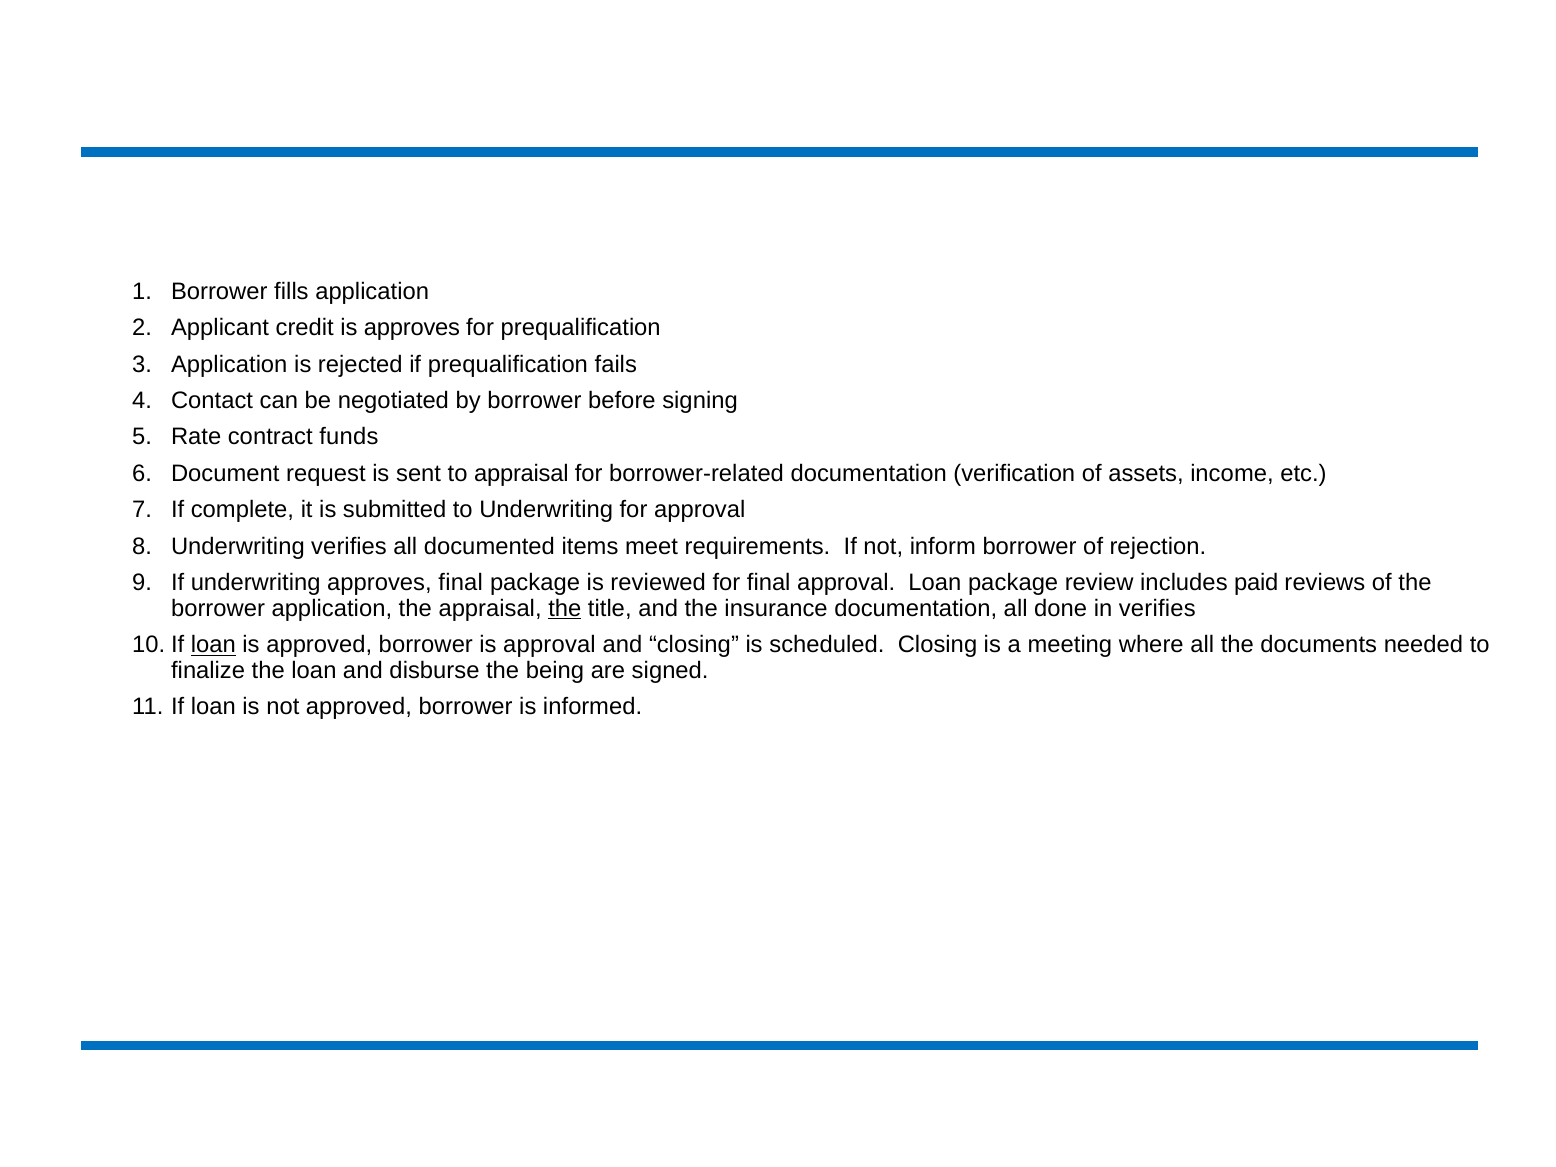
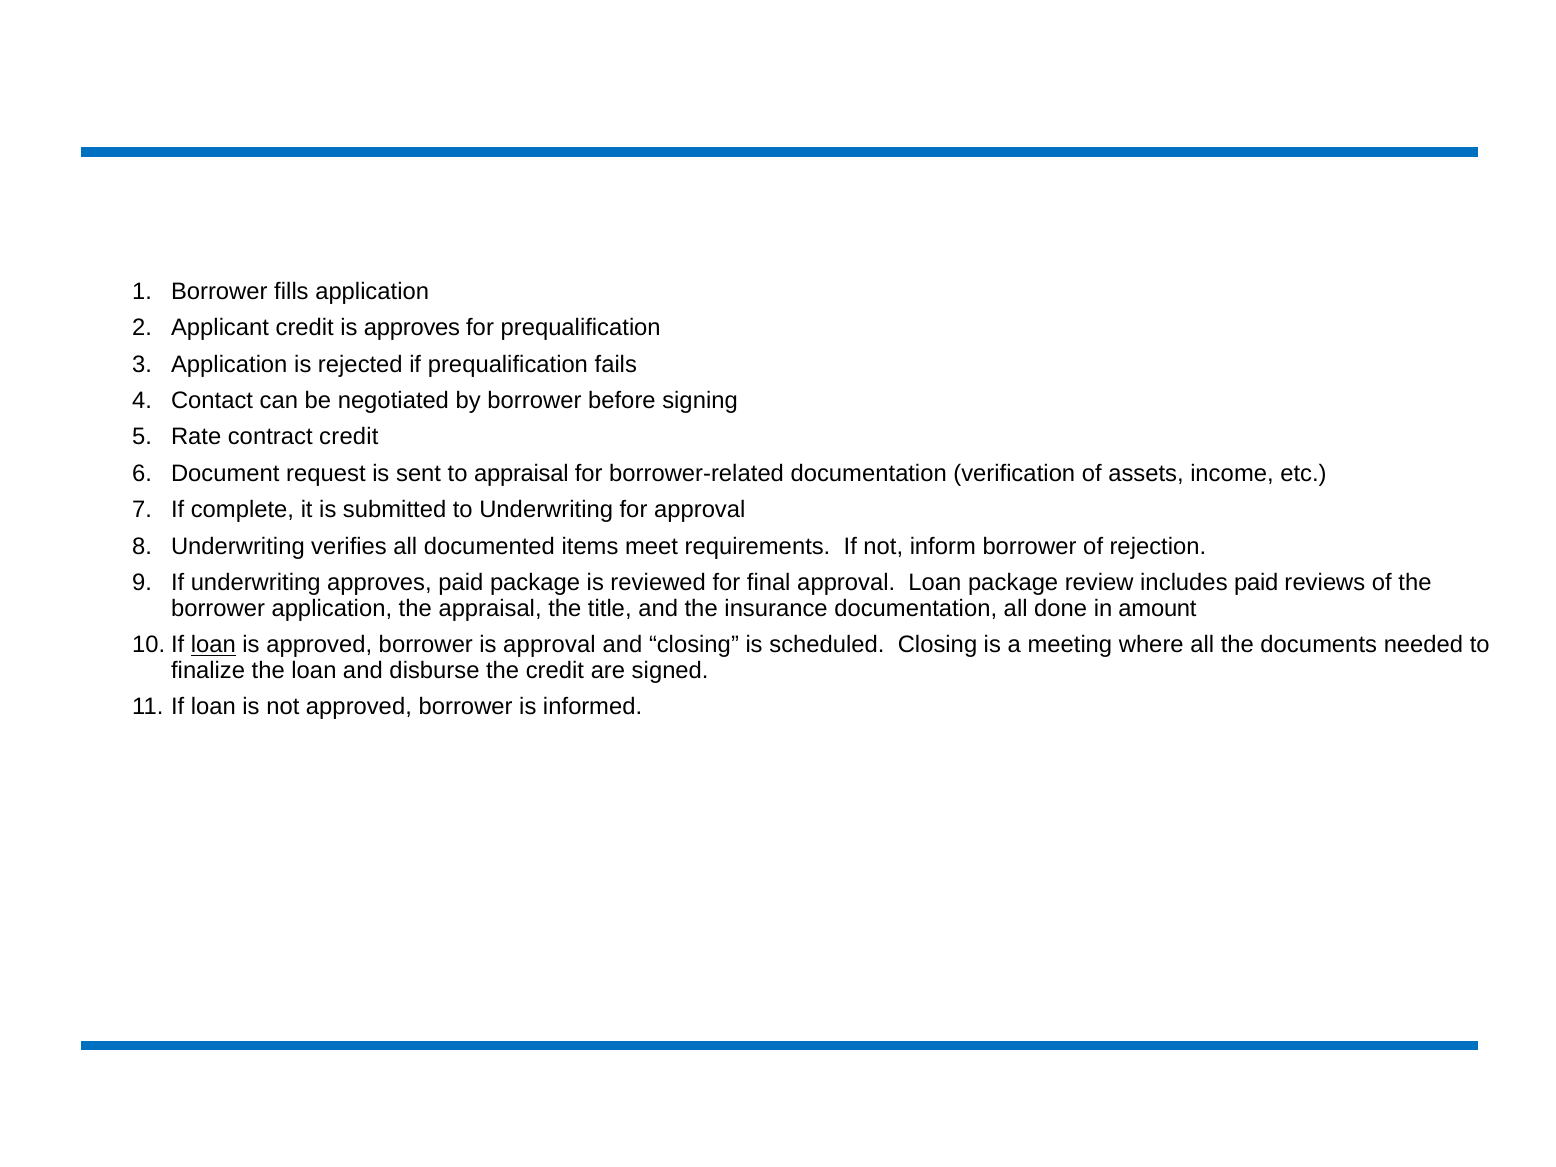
contract funds: funds -> credit (349, 437)
approves final: final -> paid (461, 583)
the underline: present -> none (565, 609)
in verifies: verifies -> amount (1158, 609)
the being: being -> credit (555, 671)
